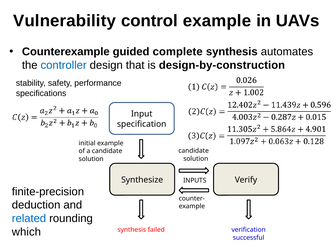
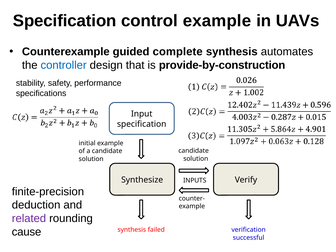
Vulnerability: Vulnerability -> Specification (65, 21)
design-by-construction: design-by-construction -> provide-by-construction (222, 65)
related colour: blue -> purple (29, 218)
which: which -> cause (27, 232)
